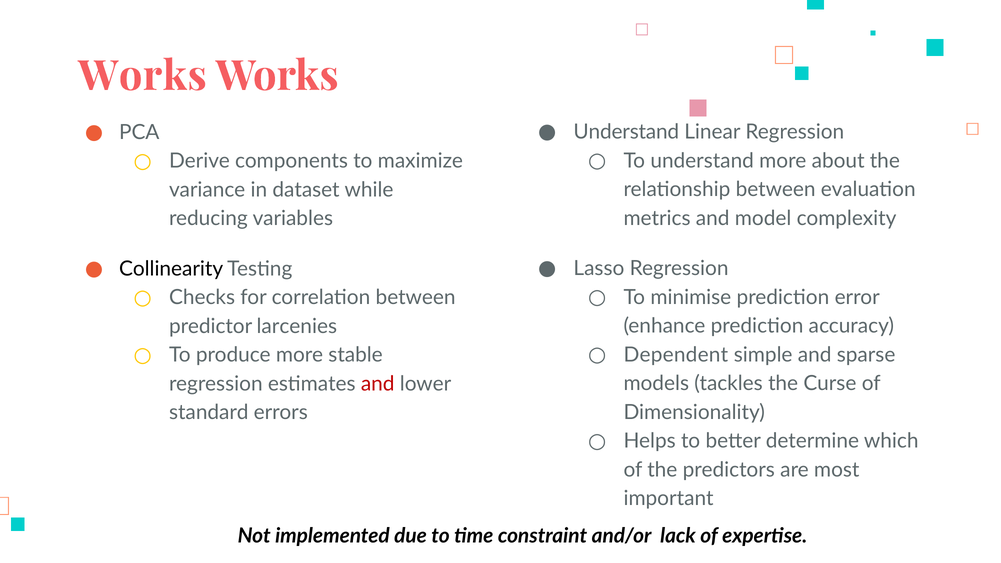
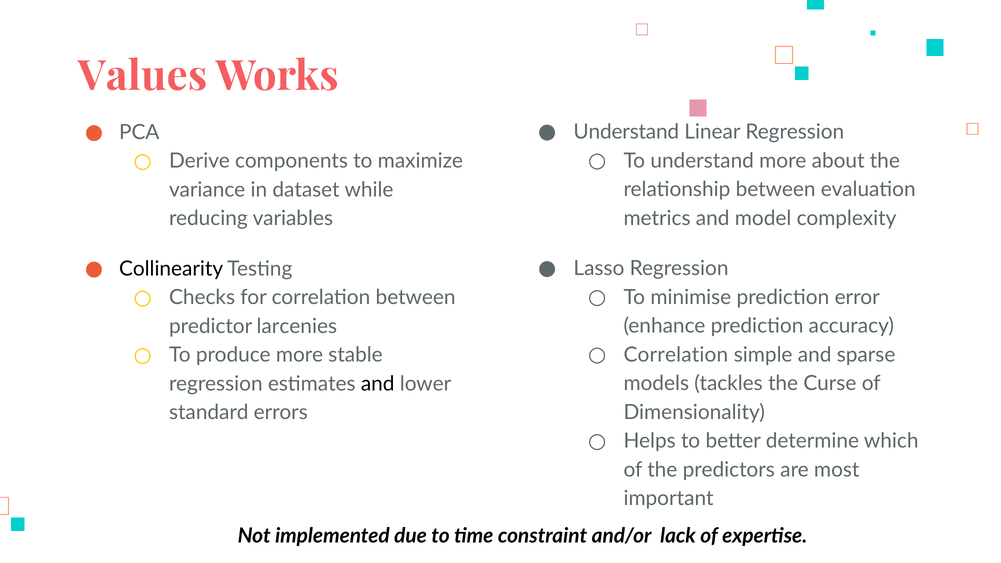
Works: Works -> Values (142, 76)
Dependent: Dependent -> Correlation (676, 355)
and colour: red -> black (378, 384)
